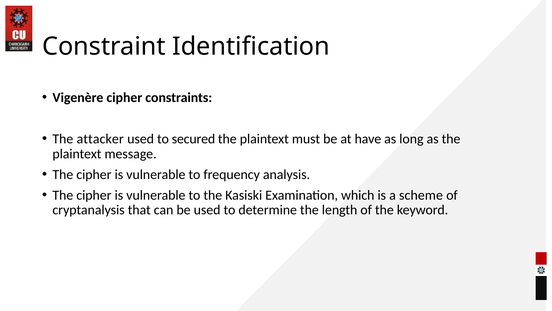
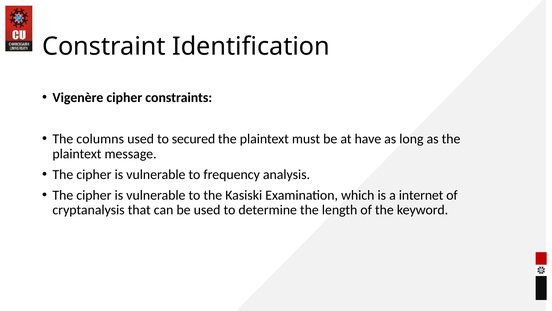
attacker: attacker -> columns (100, 139)
scheme: scheme -> internet (421, 195)
